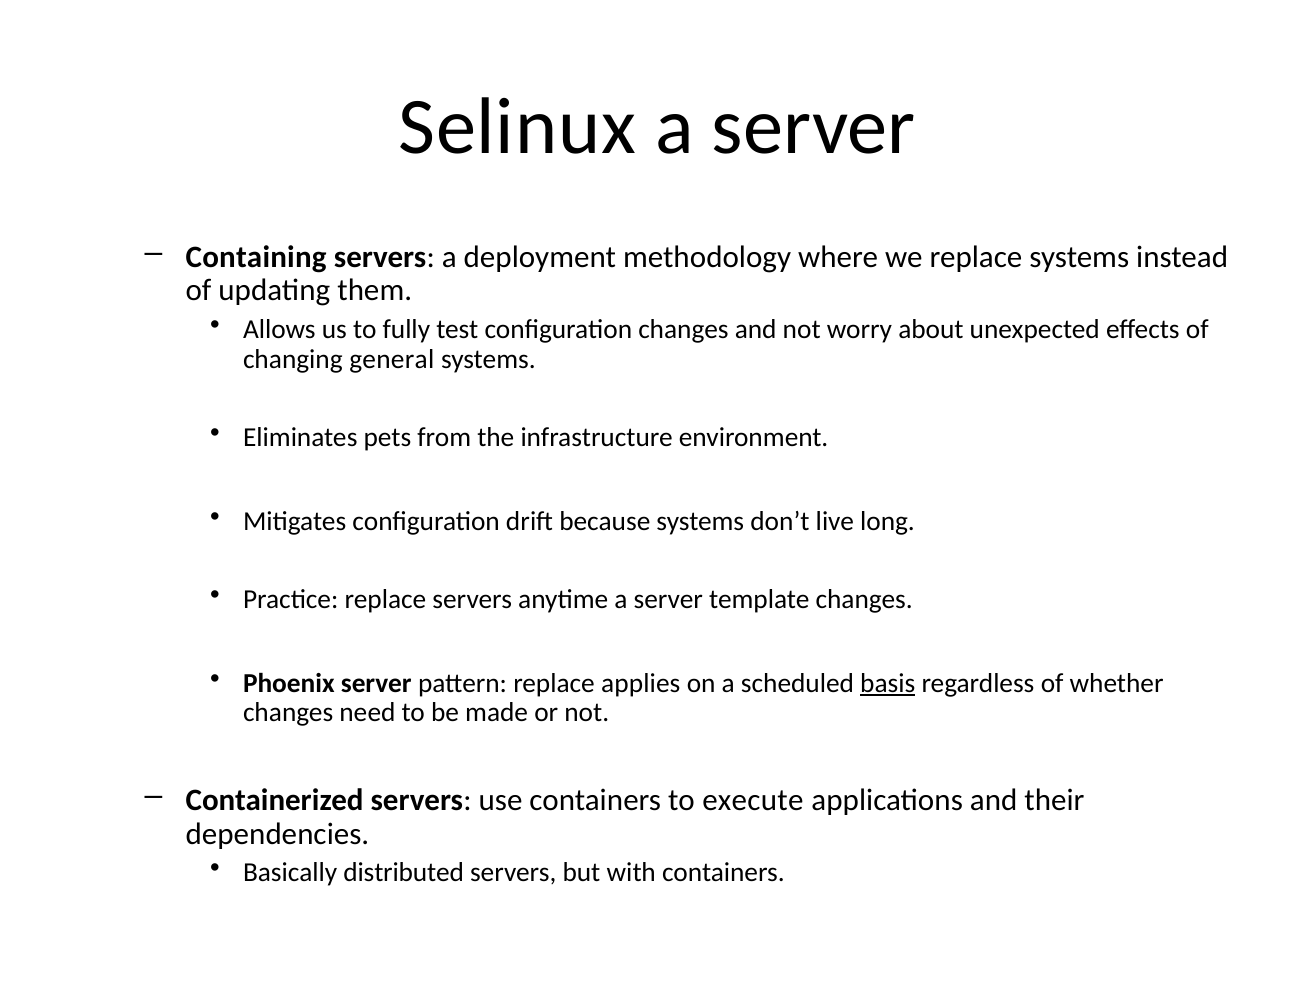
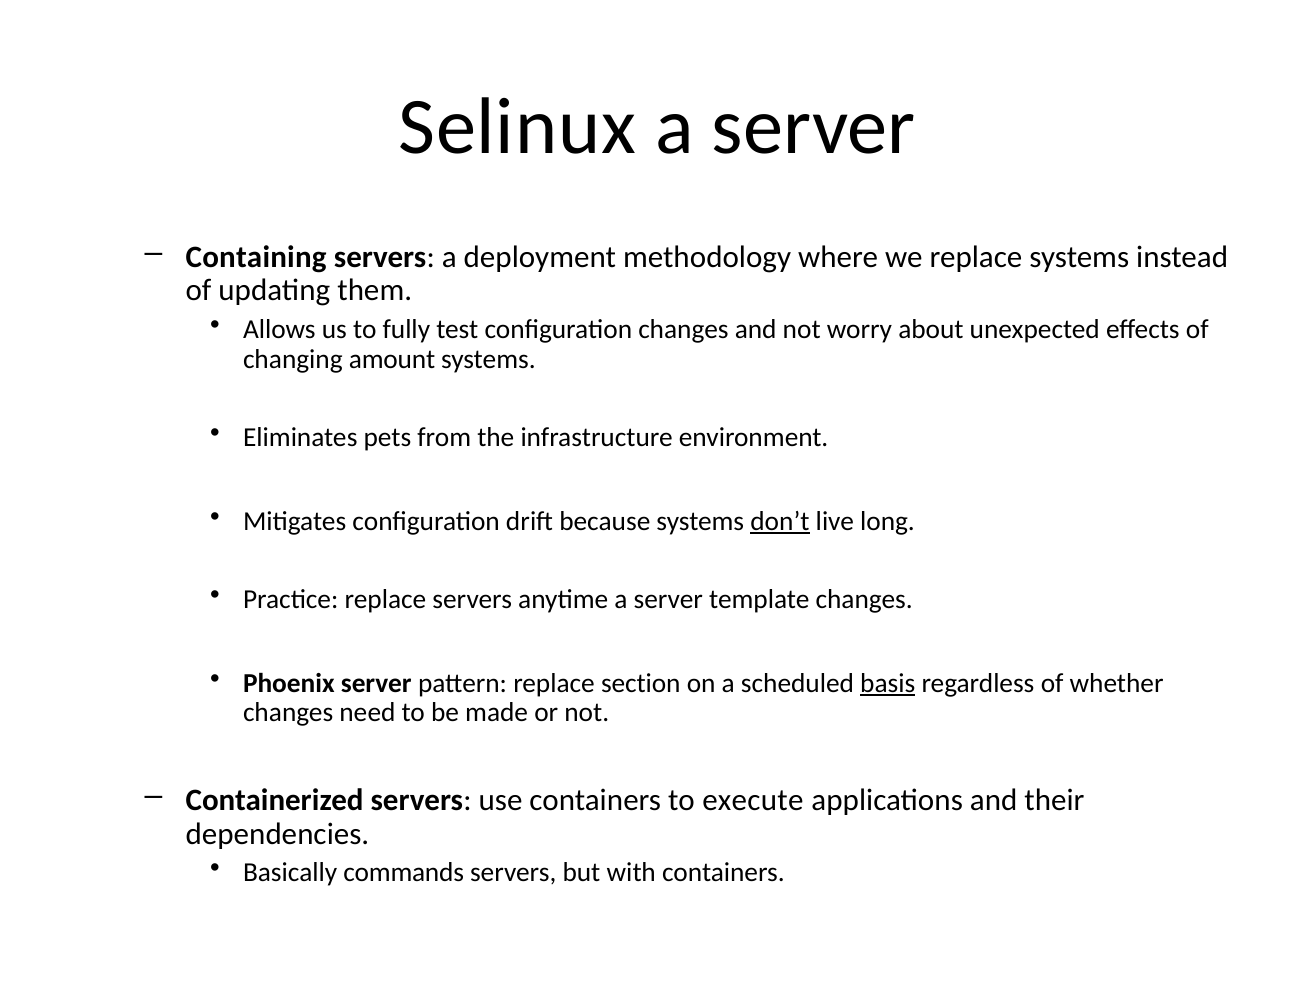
general: general -> amount (392, 359)
don’t underline: none -> present (780, 521)
applies: applies -> section (641, 684)
distributed: distributed -> commands (404, 873)
